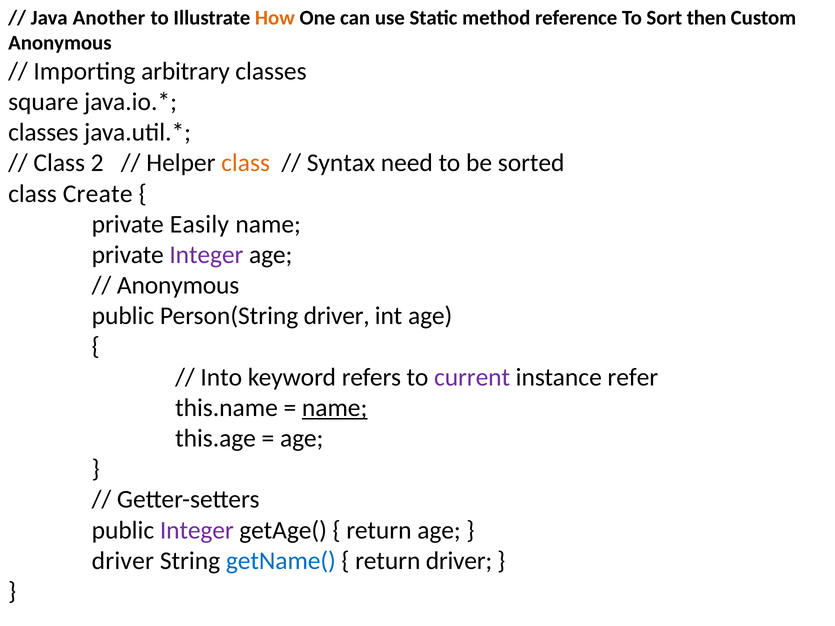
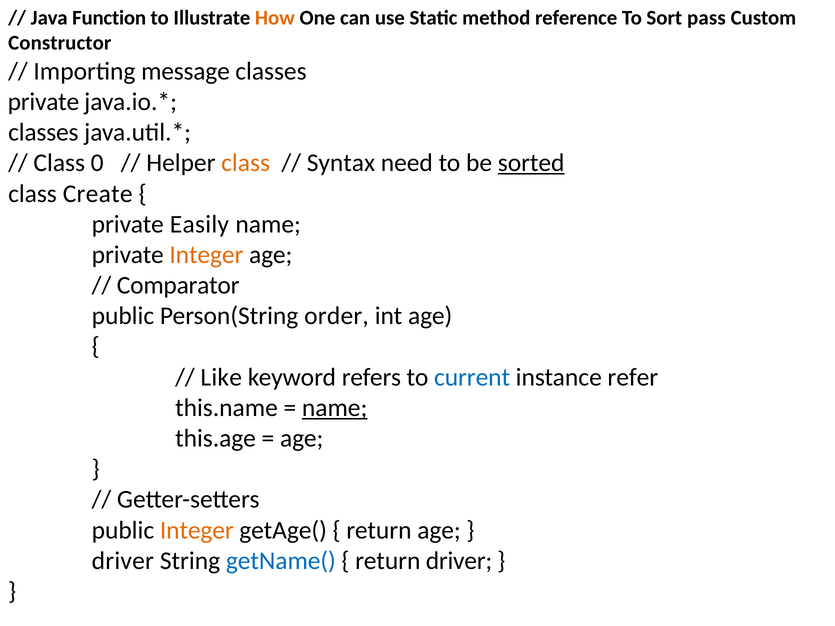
Another: Another -> Function (109, 18)
then: then -> pass (706, 18)
Anonymous: Anonymous -> Constructor (60, 43)
arbitrary: arbitrary -> message (186, 71)
square: square -> private (43, 102)
2: 2 -> 0 (97, 163)
sorted underline: none -> present (531, 163)
Integer colour: purple -> orange (206, 255)
Anonymous: Anonymous -> Comparator (178, 286)
Person(String driver: driver -> order (336, 316)
Into: Into -> Like (221, 377)
current colour: purple -> blue (472, 377)
Integer colour: purple -> orange (197, 530)
